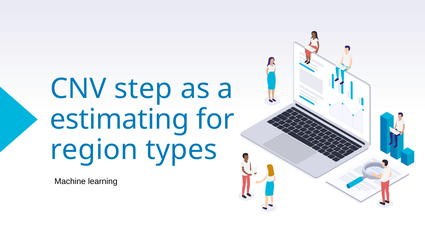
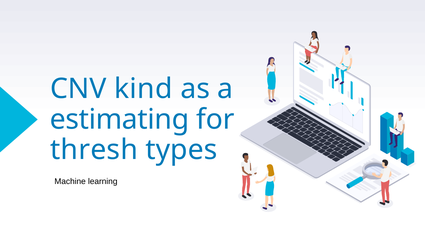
step: step -> kind (143, 89)
region: region -> thresh (94, 150)
